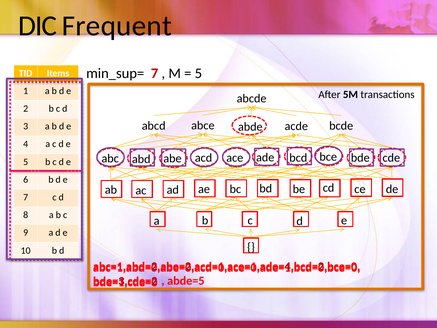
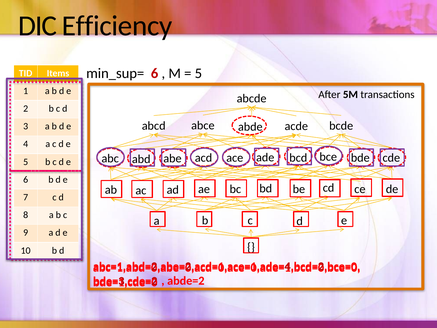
Frequent: Frequent -> Efficiency (117, 26)
min_sup= 7: 7 -> 6 (155, 73)
abde=5: abde=5 -> abde=2 (186, 281)
